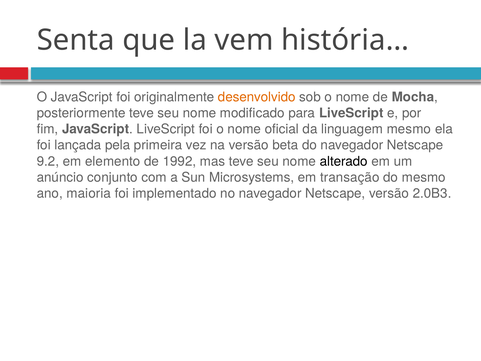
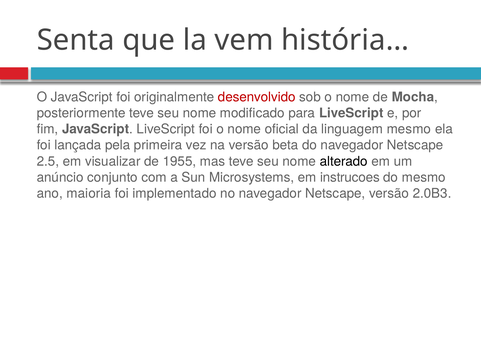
desenvolvido colour: orange -> red (257, 97)
9.2: 9.2 -> 2.5 (48, 161)
elemento: elemento -> visualizar (113, 161)
1992: 1992 -> 1955 (179, 161)
transação: transação -> instrucoes (350, 177)
